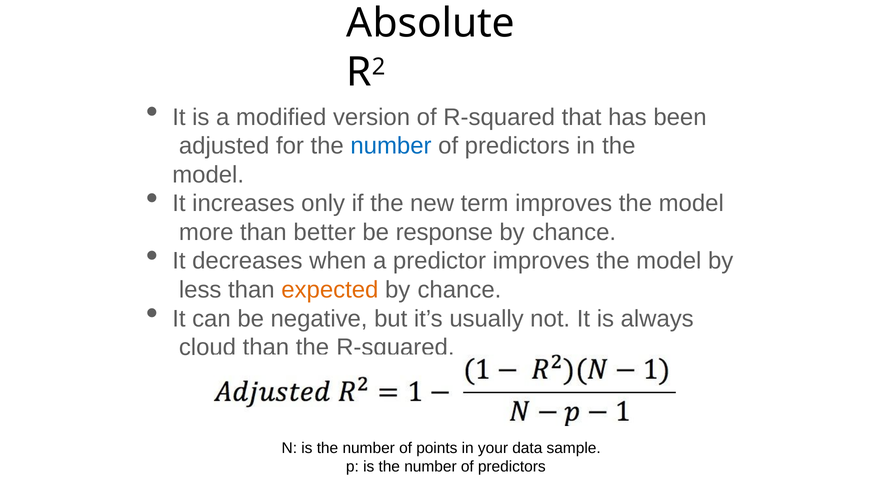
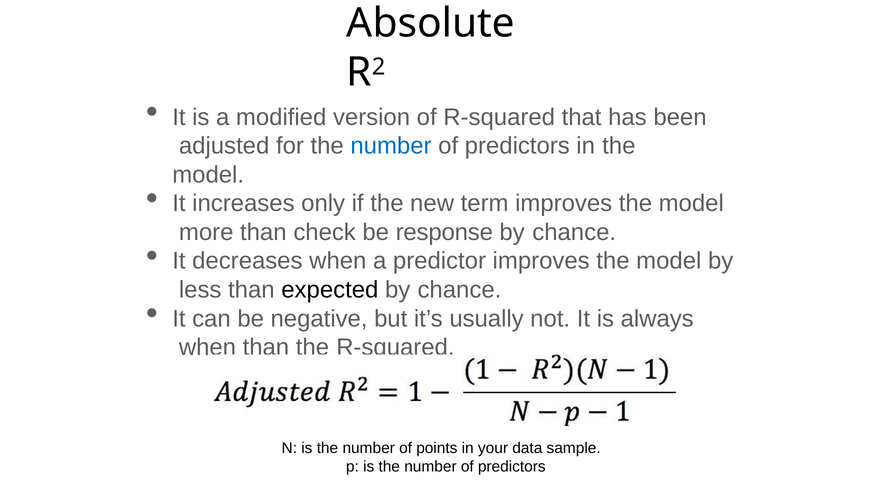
better: better -> check (325, 232)
expected colour: orange -> black (330, 290)
cloud: cloud -> when (207, 347)
